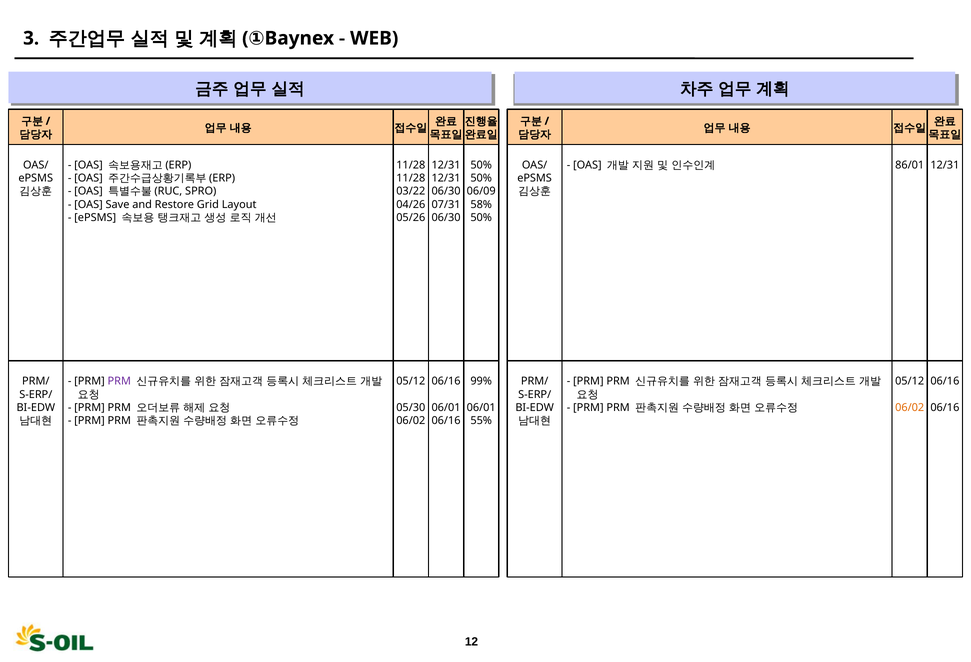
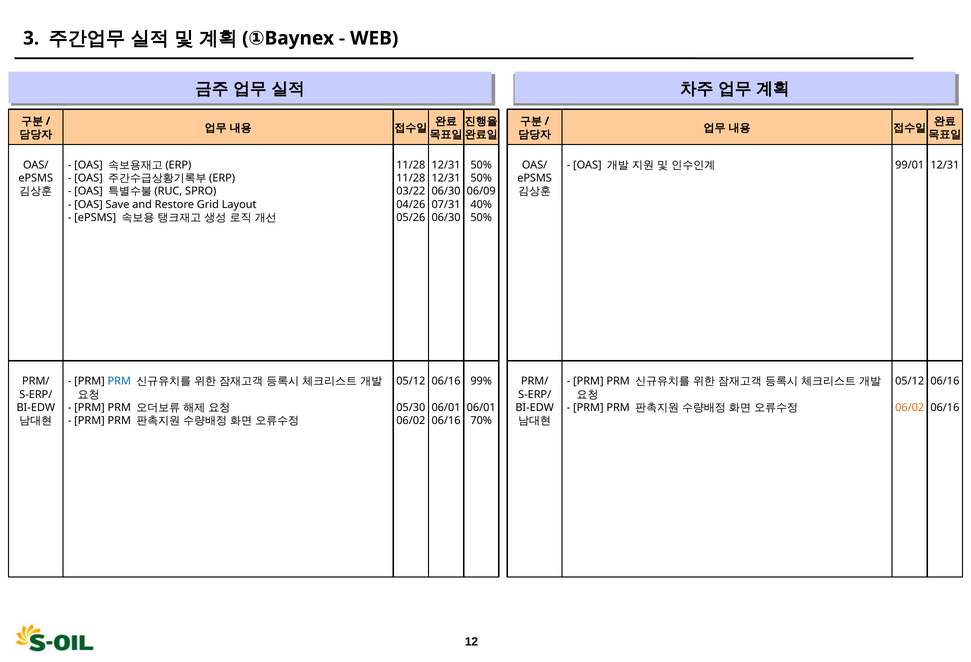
86/01: 86/01 -> 99/01 (910, 165)
58%: 58% -> 40% (481, 204)
PRM colour: purple -> blue (119, 381)
55%: 55% -> 70% (481, 420)
